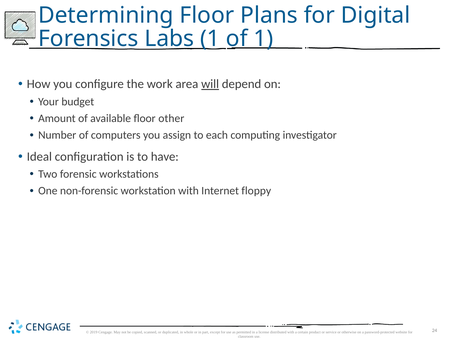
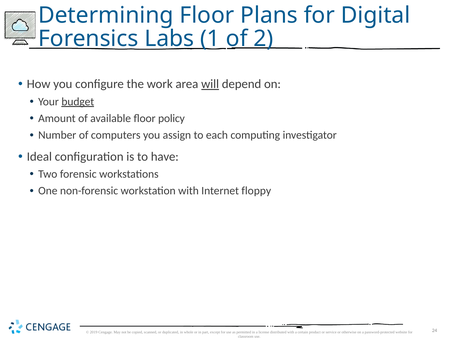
of 1: 1 -> 2 (263, 39)
budget underline: none -> present (78, 102)
other: other -> policy (171, 119)
